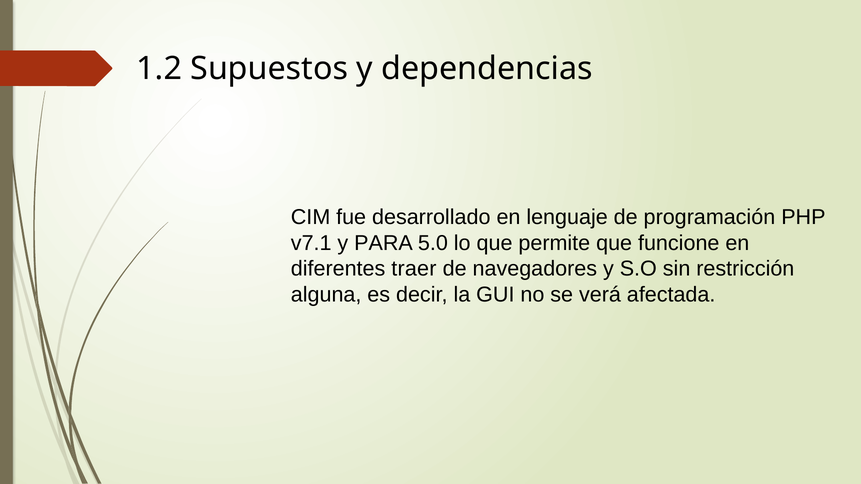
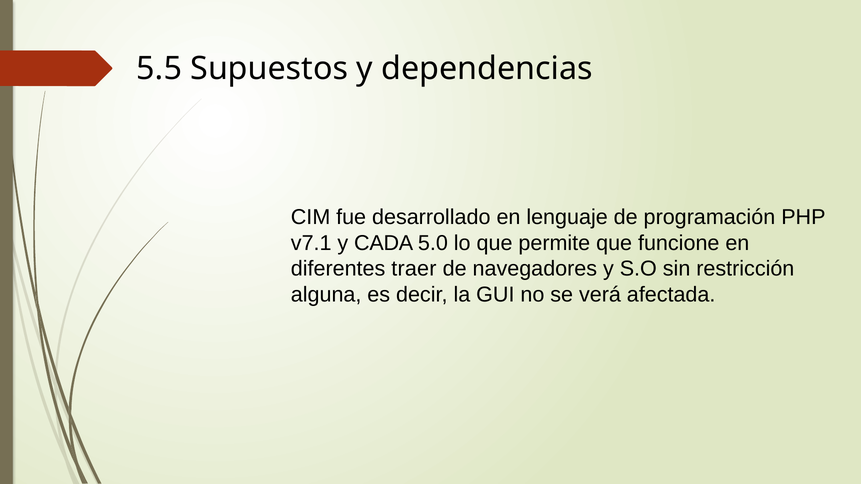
1.2: 1.2 -> 5.5 (159, 69)
PARA: PARA -> CADA (384, 243)
